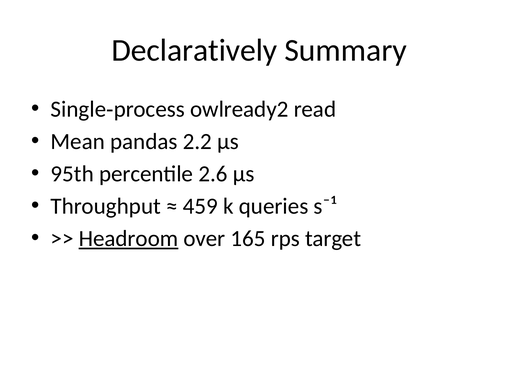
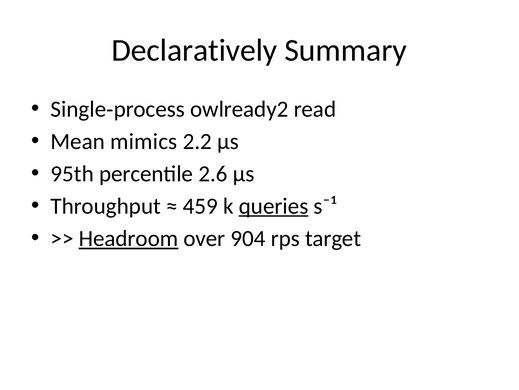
pandas: pandas -> mimics (144, 141)
queries underline: none -> present (274, 206)
165: 165 -> 904 (248, 238)
